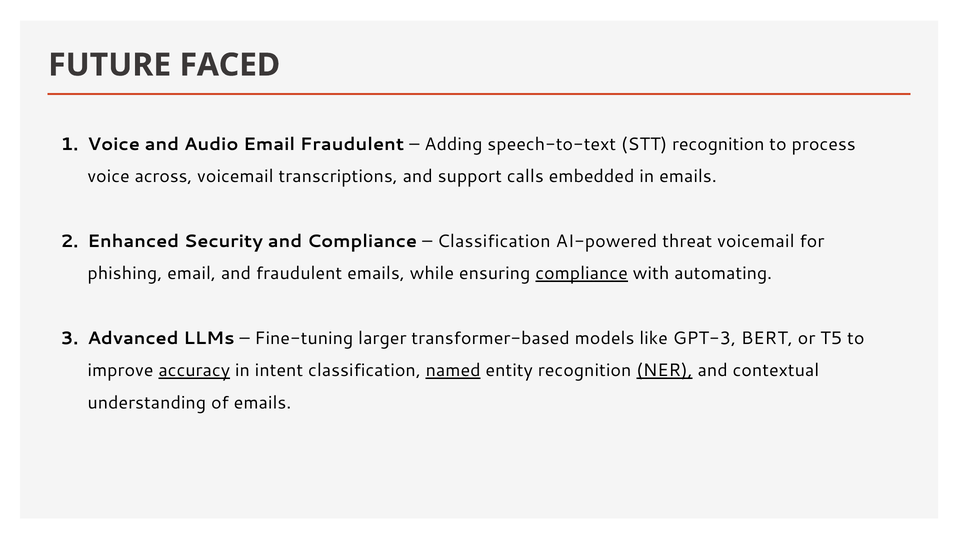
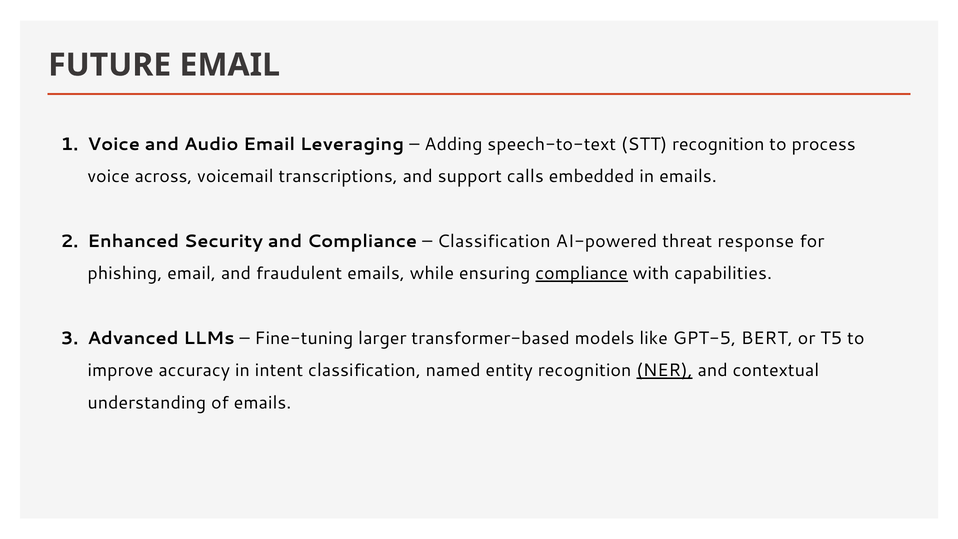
FUTURE FACED: FACED -> EMAIL (230, 65)
Email Fraudulent: Fraudulent -> Leveraging (352, 144)
threat voicemail: voicemail -> response (756, 241)
automating: automating -> capabilities (723, 273)
GPT-3: GPT-3 -> GPT-5 (704, 338)
accuracy underline: present -> none (194, 370)
named underline: present -> none (453, 370)
